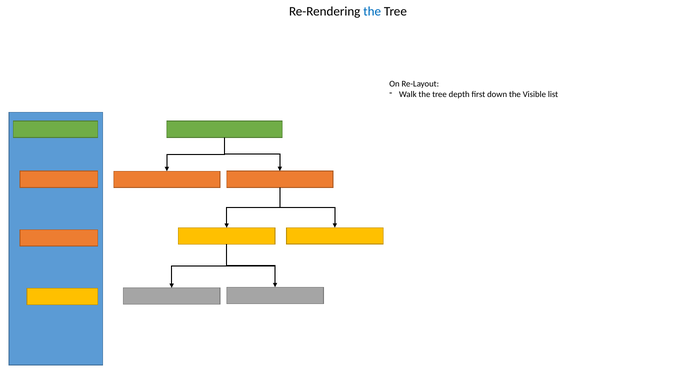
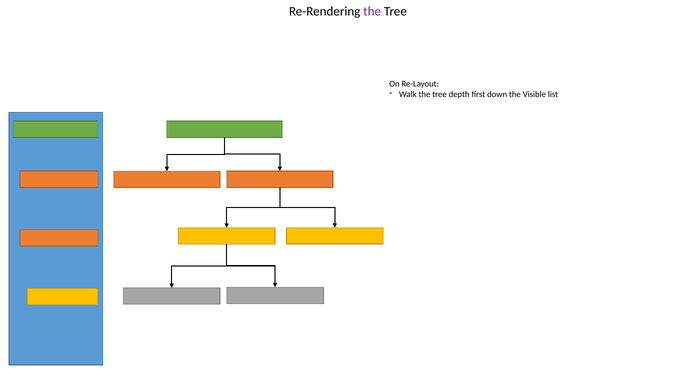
the colour: blue -> purple (372, 11)
